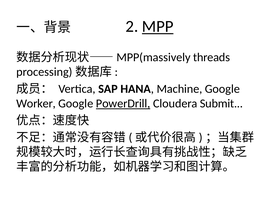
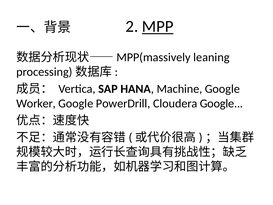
threads: threads -> leaning (211, 57)
PowerDrill underline: present -> none (123, 103)
Cloudera Submit: Submit -> Google (221, 103)
